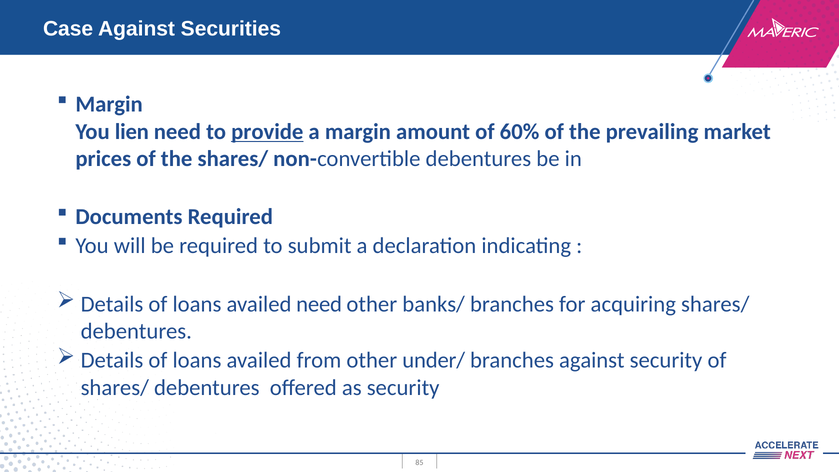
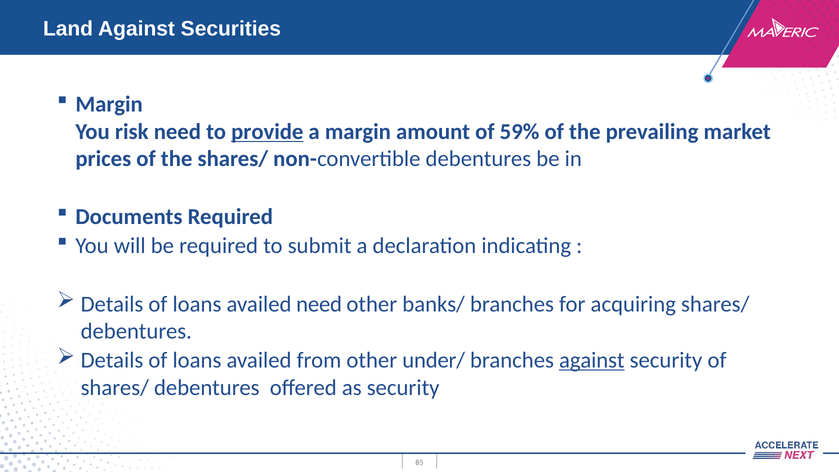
Case: Case -> Land (68, 29)
lien: lien -> risk (132, 132)
60%: 60% -> 59% (520, 132)
against underline: none -> present (592, 360)
